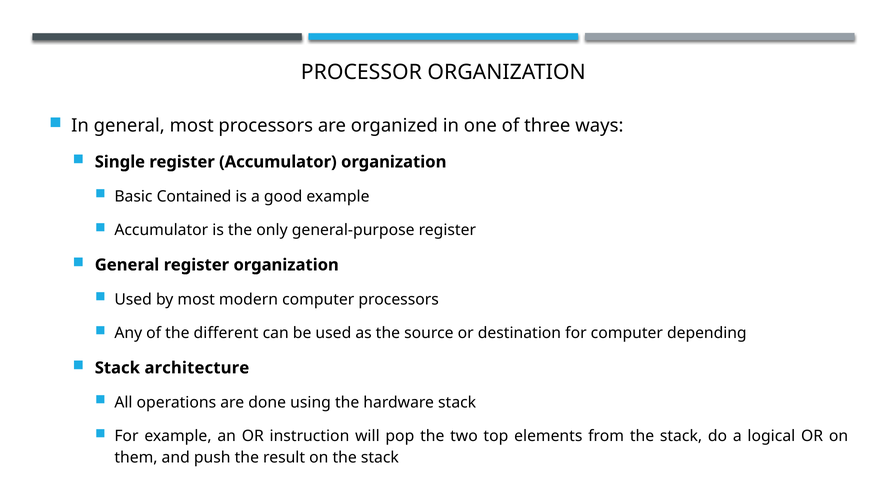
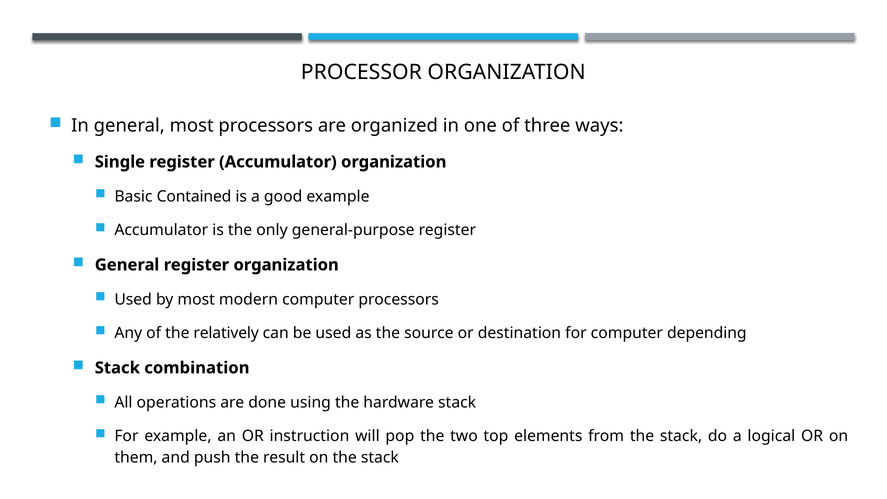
different: different -> relatively (226, 333)
architecture: architecture -> combination (197, 368)
